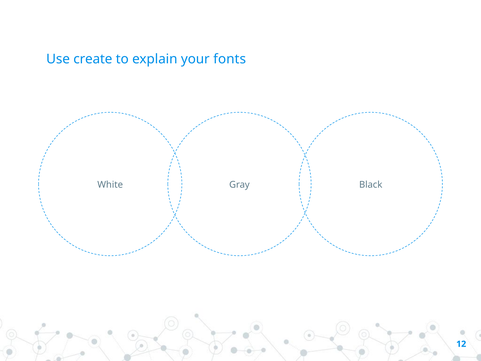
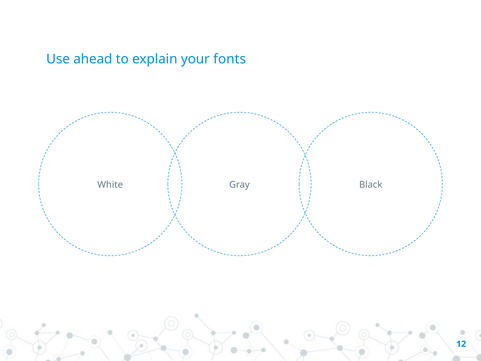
create: create -> ahead (93, 59)
